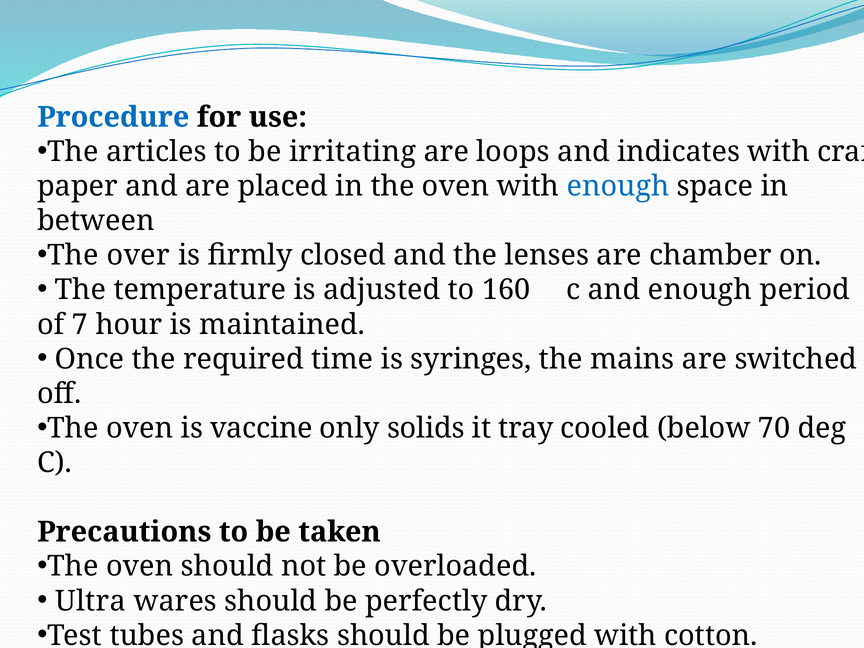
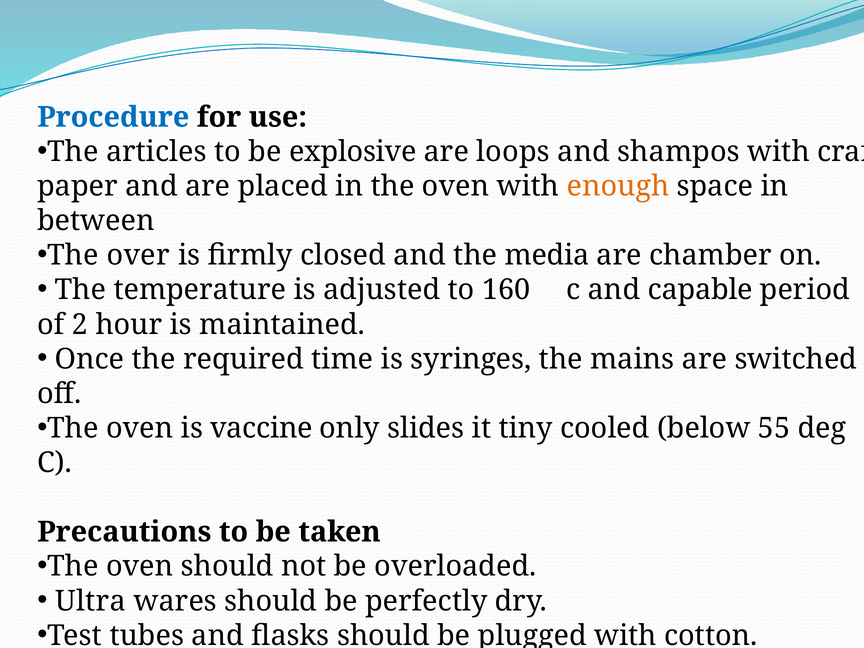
irritating: irritating -> explosive (353, 152)
indicates: indicates -> shampos (679, 152)
enough colour: blue -> orange (618, 186)
lenses: lenses -> media (547, 255)
and enough: enough -> capable (700, 290)
7: 7 -> 2 (80, 325)
solids: solids -> slides (426, 428)
tray: tray -> tiny (526, 428)
70: 70 -> 55 (774, 428)
